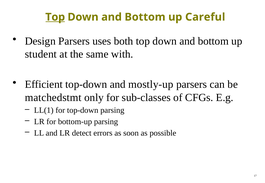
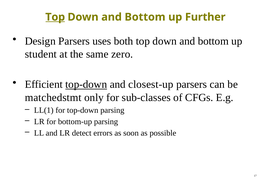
Careful: Careful -> Further (205, 17)
with: with -> zero (122, 54)
top-down underline: none -> present (86, 85)
mostly-up: mostly-up -> closest-up (151, 85)
